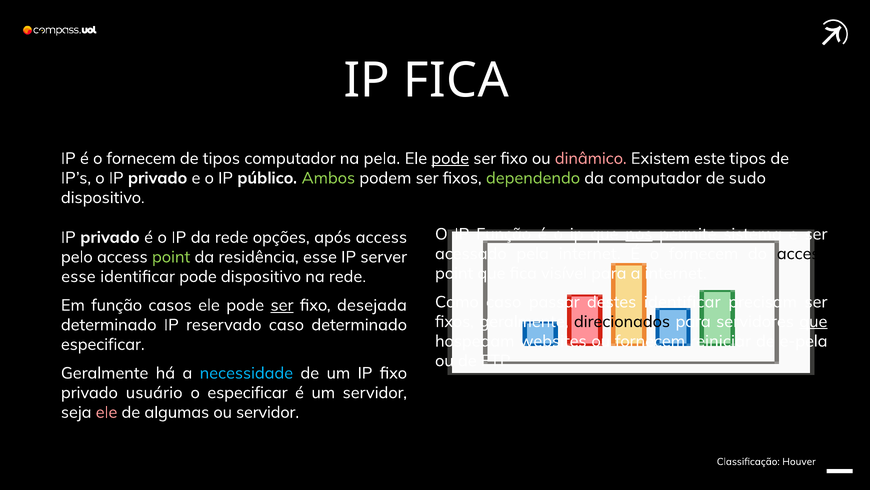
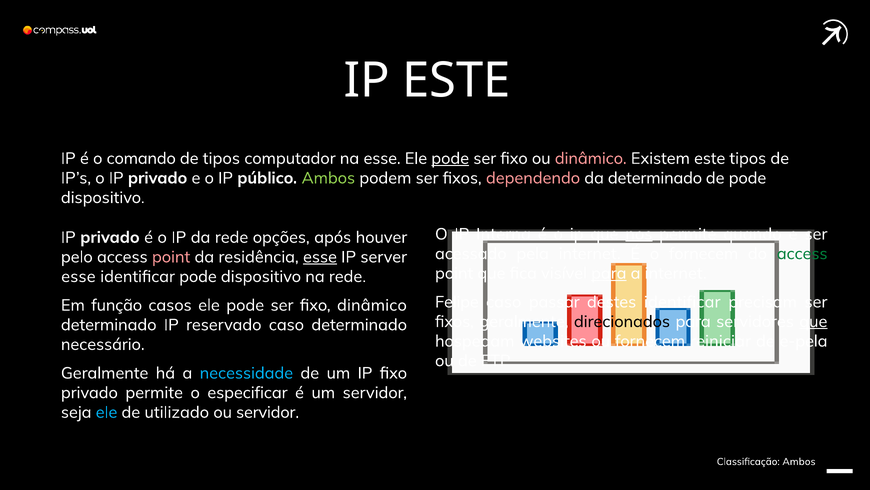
IP FICA: FICA -> ESTE (456, 80)
IP é o fornecem: fornecem -> comando (141, 158)
na pela: pela -> esse (382, 158)
dependendo colour: light green -> pink (533, 178)
da computador: computador -> determinado (655, 178)
de sudo: sudo -> pode (747, 178)
IP Função: Função -> Interna (504, 234)
sistema: sistema -> quando (752, 234)
após access: access -> houver (381, 237)
access colour: black -> green (802, 253)
point colour: light green -> pink (171, 257)
esse underline: none -> present (320, 257)
para underline: none -> present (609, 273)
Como: Como -> Felipe (457, 302)
ser underline: present -> none (282, 305)
fixo desejada: desejada -> dinâmico (372, 305)
especificar: especificar -> necessário (103, 344)
privado usuário: usuário -> permite (154, 392)
ele colour: pink -> light blue (107, 412)
algumas: algumas -> utilizado (177, 412)
Classificação Houver: Houver -> Ambos (799, 461)
